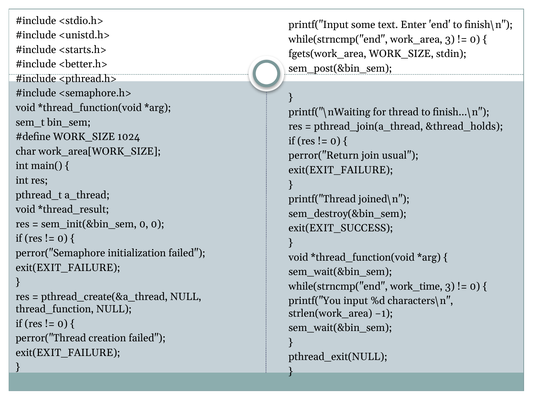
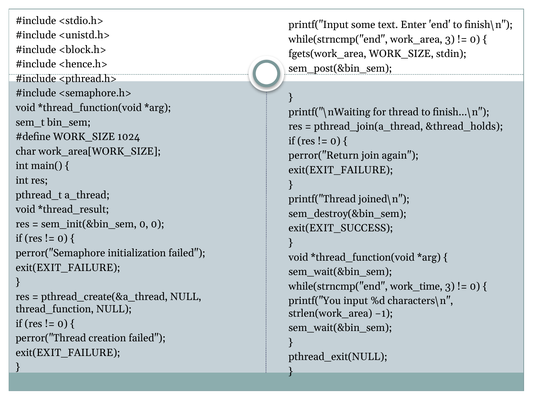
<starts.h>: <starts.h> -> <block.h> (83, 50)
<better.h>: <better.h> -> <hence.h> (83, 64)
usual: usual -> again (400, 155)
